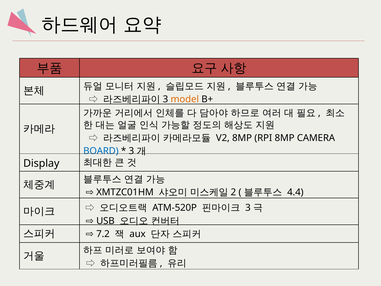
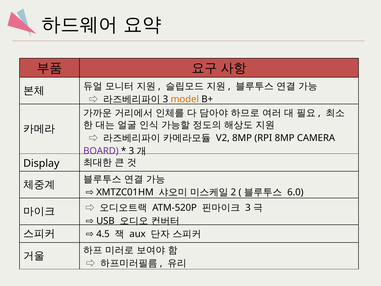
BOARD colour: blue -> purple (101, 151)
4.4: 4.4 -> 6.0 (295, 192)
7.2: 7.2 -> 4.5 (103, 234)
